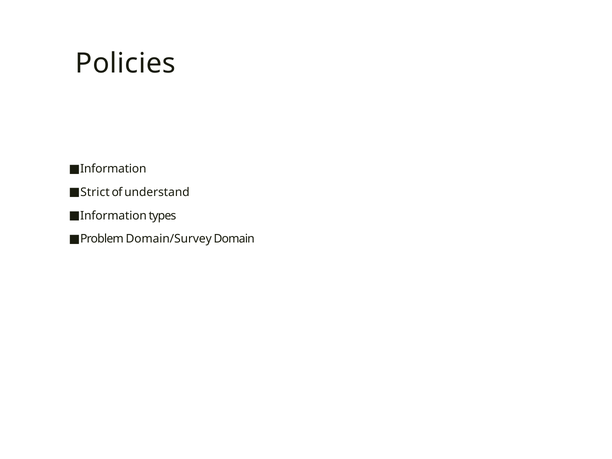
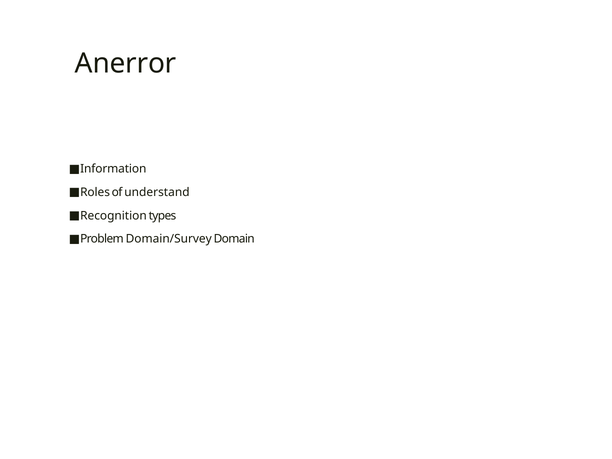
Policies: Policies -> Anerror (126, 64)
Strict: Strict -> Roles (95, 192)
Information: Information -> Recognition (113, 216)
